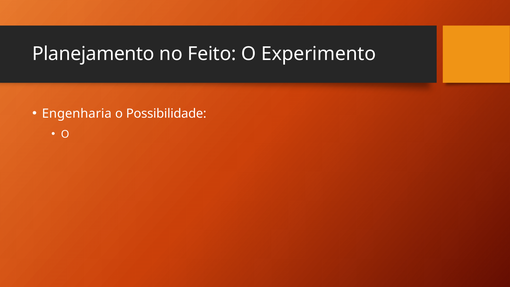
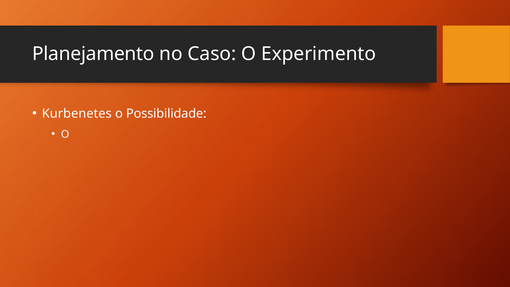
Feito: Feito -> Caso (212, 54)
Engenharia: Engenharia -> Kurbenetes (77, 114)
